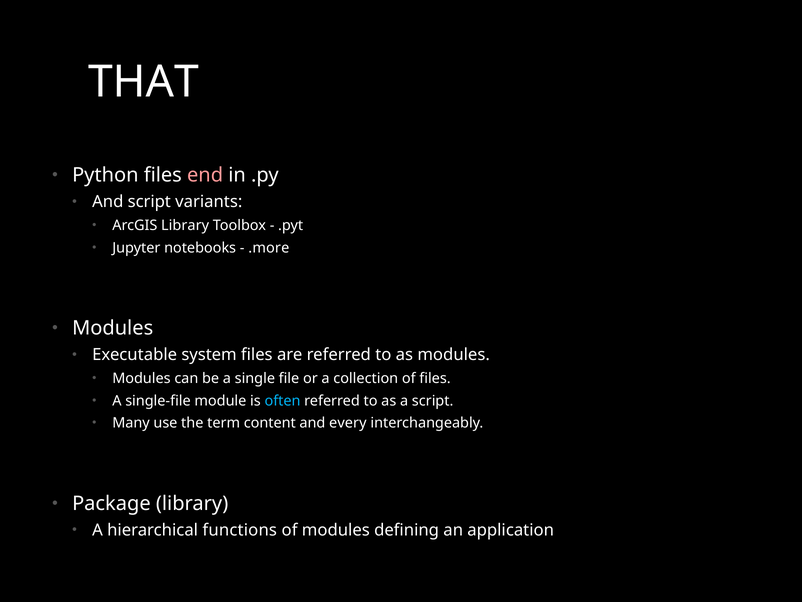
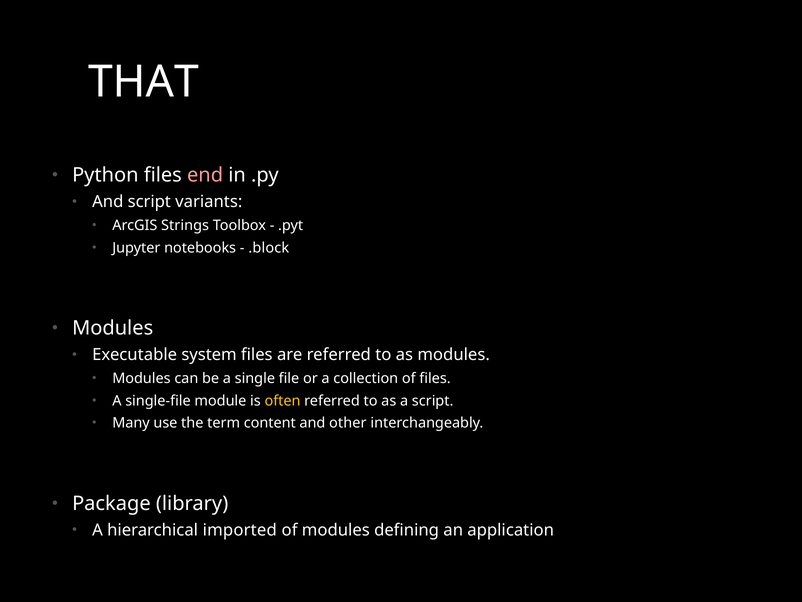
ArcGIS Library: Library -> Strings (185, 225)
.more: .more -> .block (269, 248)
often colour: light blue -> yellow (283, 400)
every: every -> other (348, 423)
functions: functions -> imported (240, 530)
